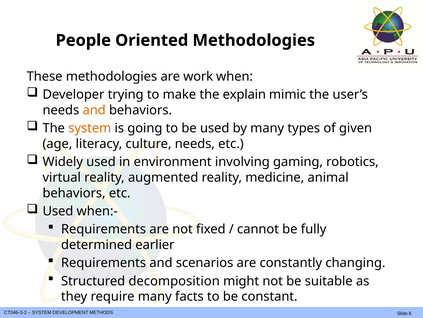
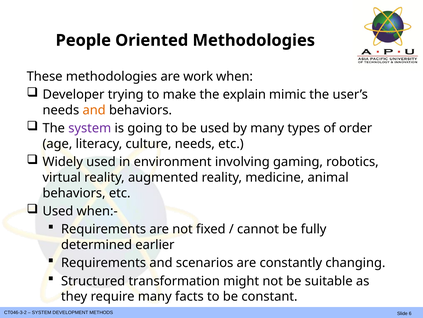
system colour: orange -> purple (90, 128)
given: given -> order (356, 128)
decomposition: decomposition -> transformation (174, 280)
